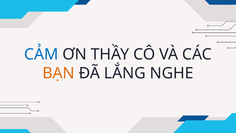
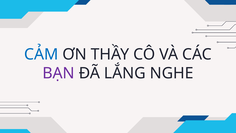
BẠN colour: orange -> purple (58, 73)
